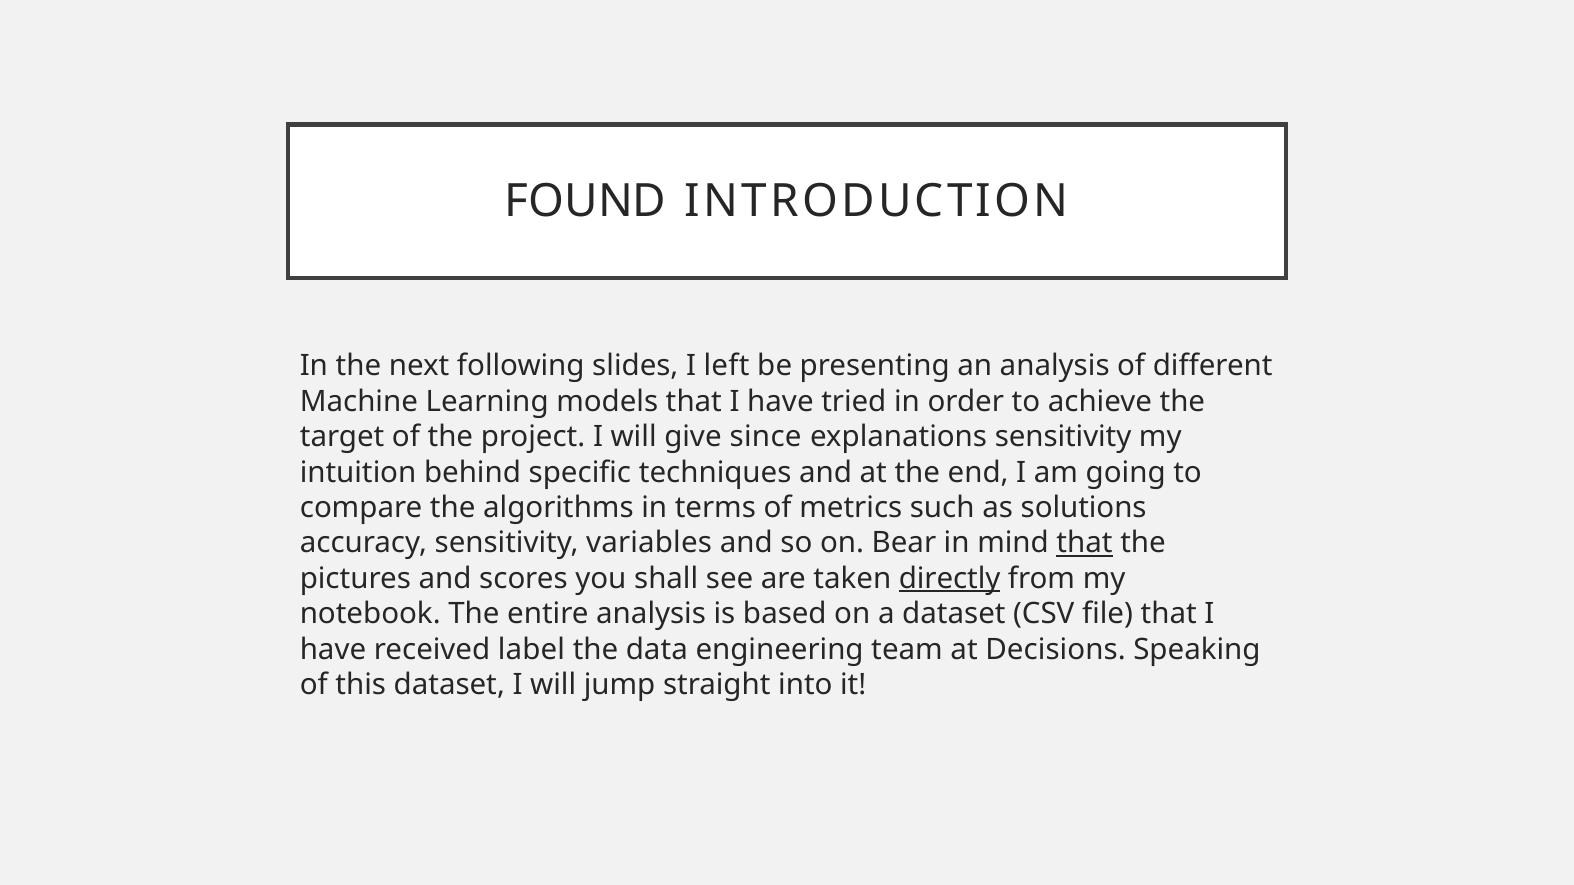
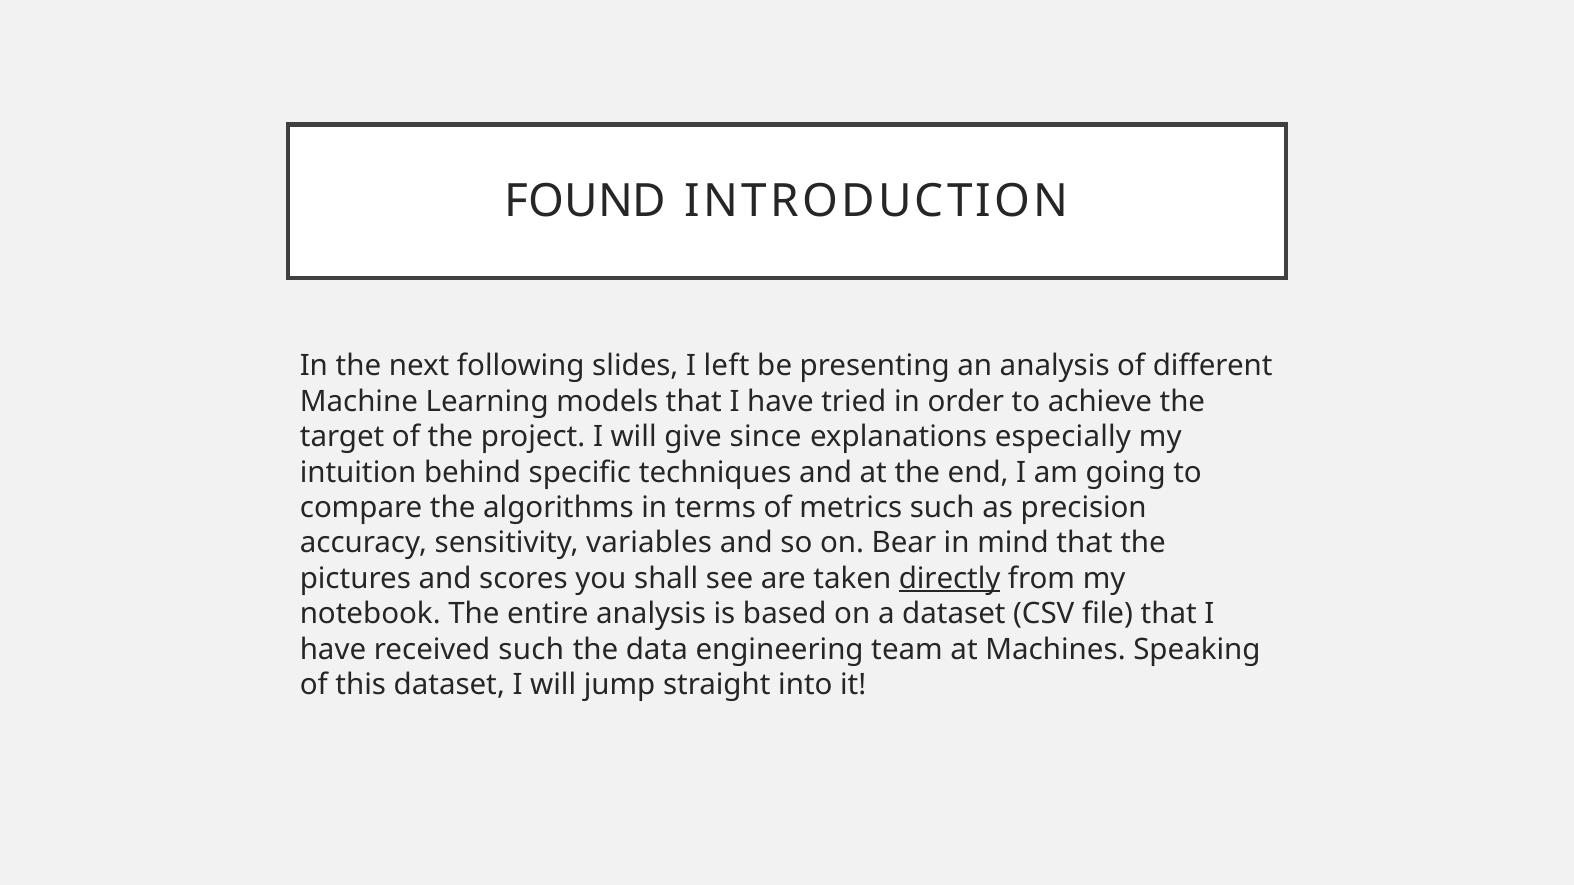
explanations sensitivity: sensitivity -> especially (1063, 437)
solutions: solutions -> precision (1084, 508)
that underline: present -> none (1085, 543)
received label: label -> such (531, 650)
Decisions: Decisions -> Machines (1056, 650)
